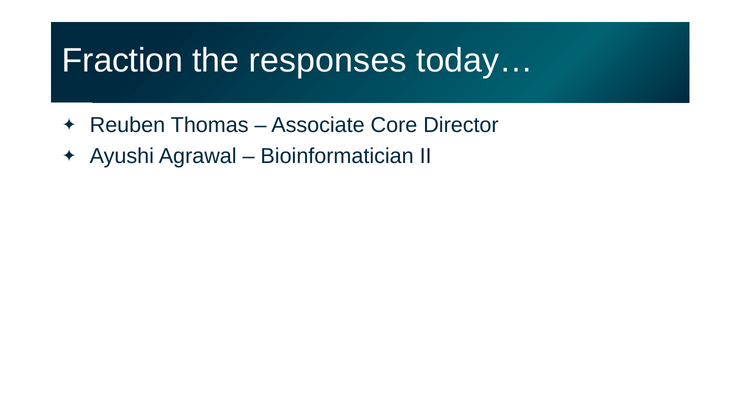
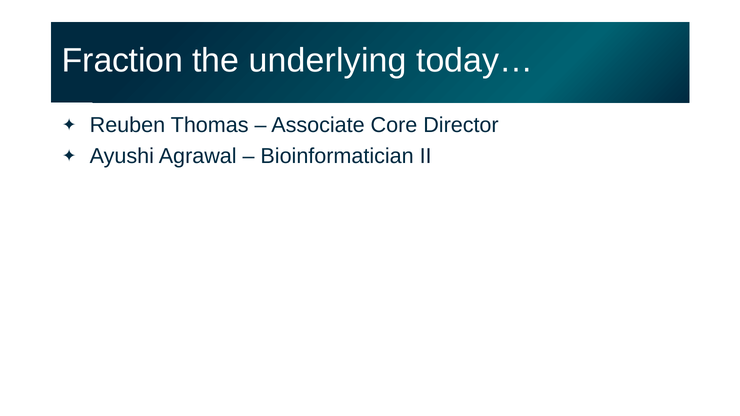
responses: responses -> underlying (328, 61)
